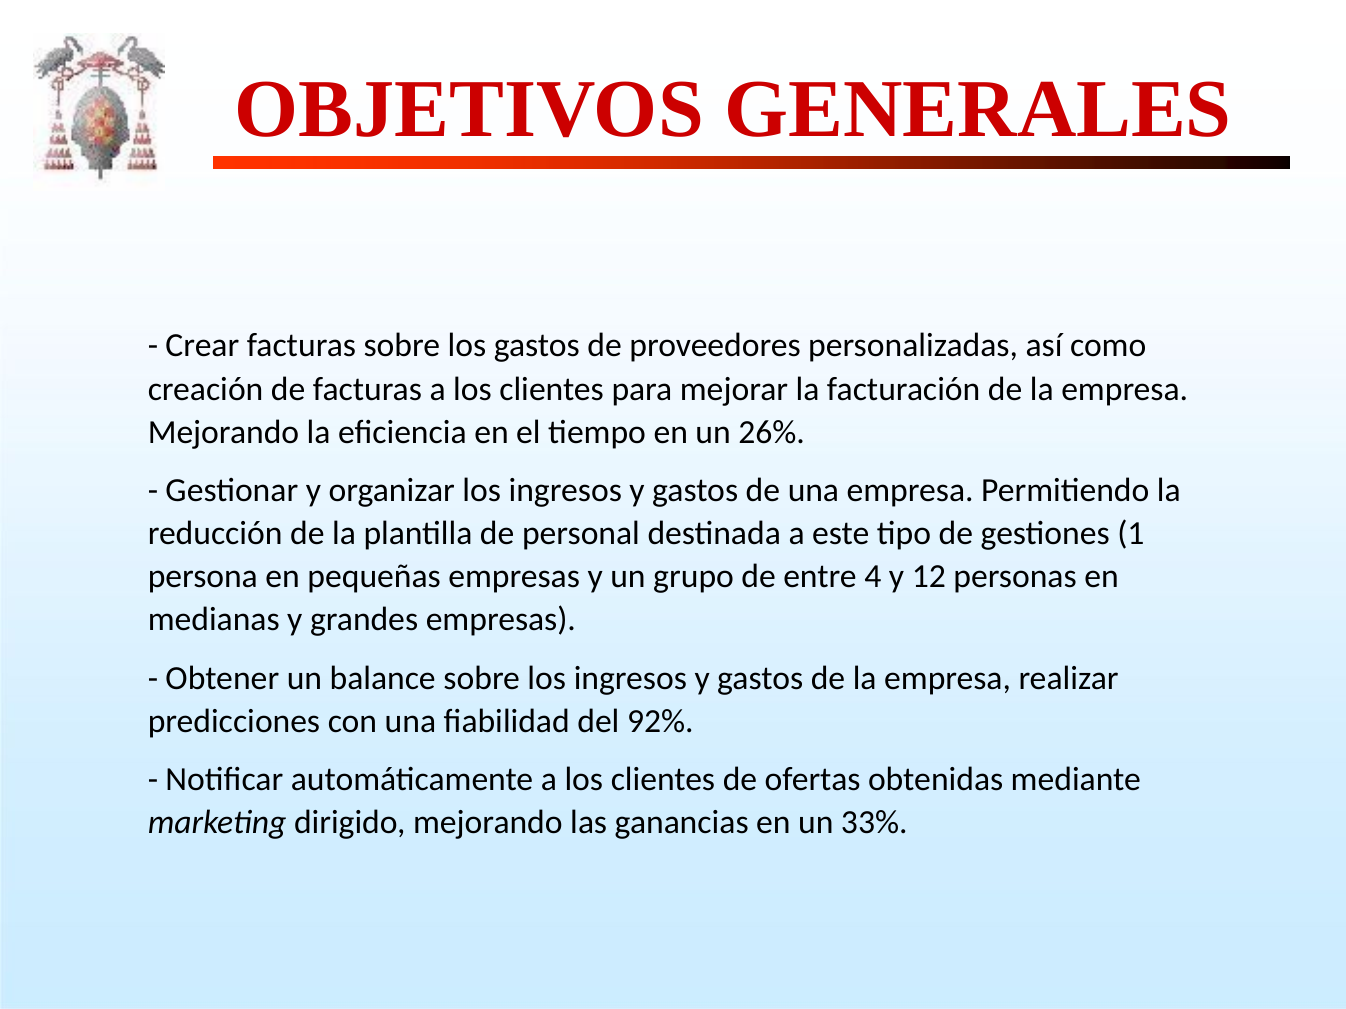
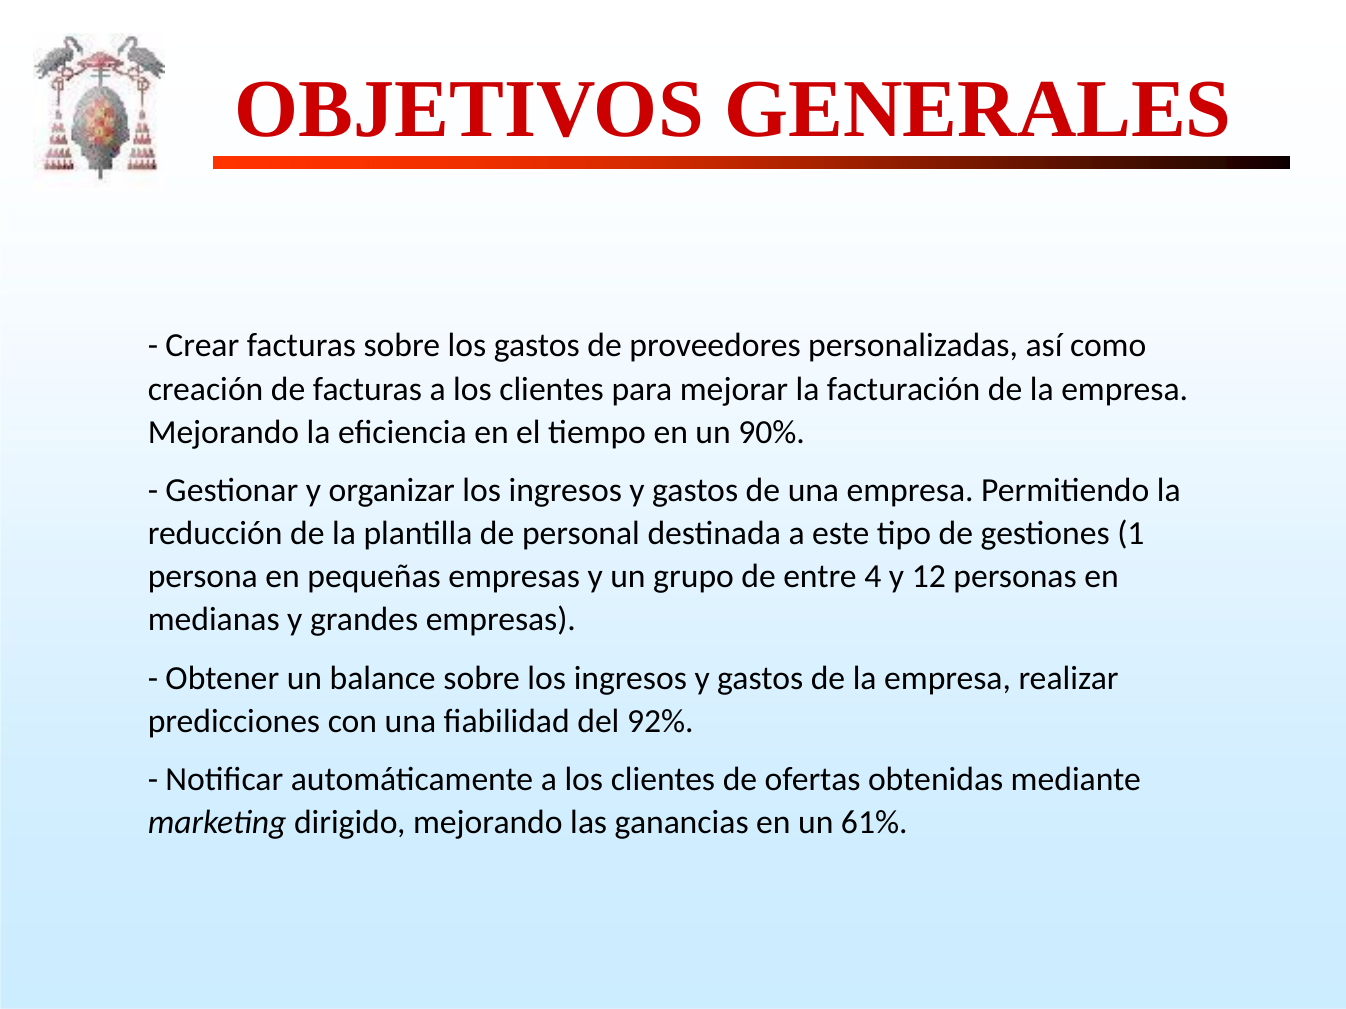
26%: 26% -> 90% (772, 432)
33%: 33% -> 61% (874, 823)
